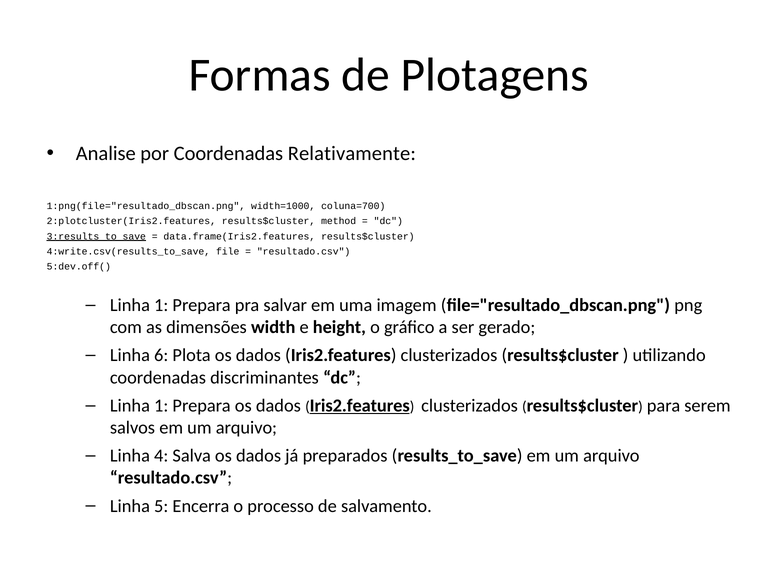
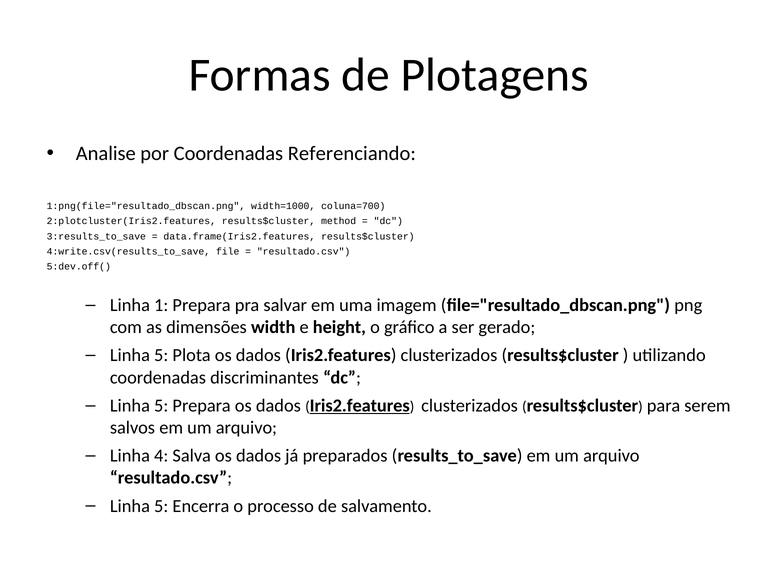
Relativamente: Relativamente -> Referenciando (352, 154)
3:results_to_save underline: present -> none (96, 237)
6: 6 -> 5 (161, 356)
1: 1 -> 5 (161, 406)
